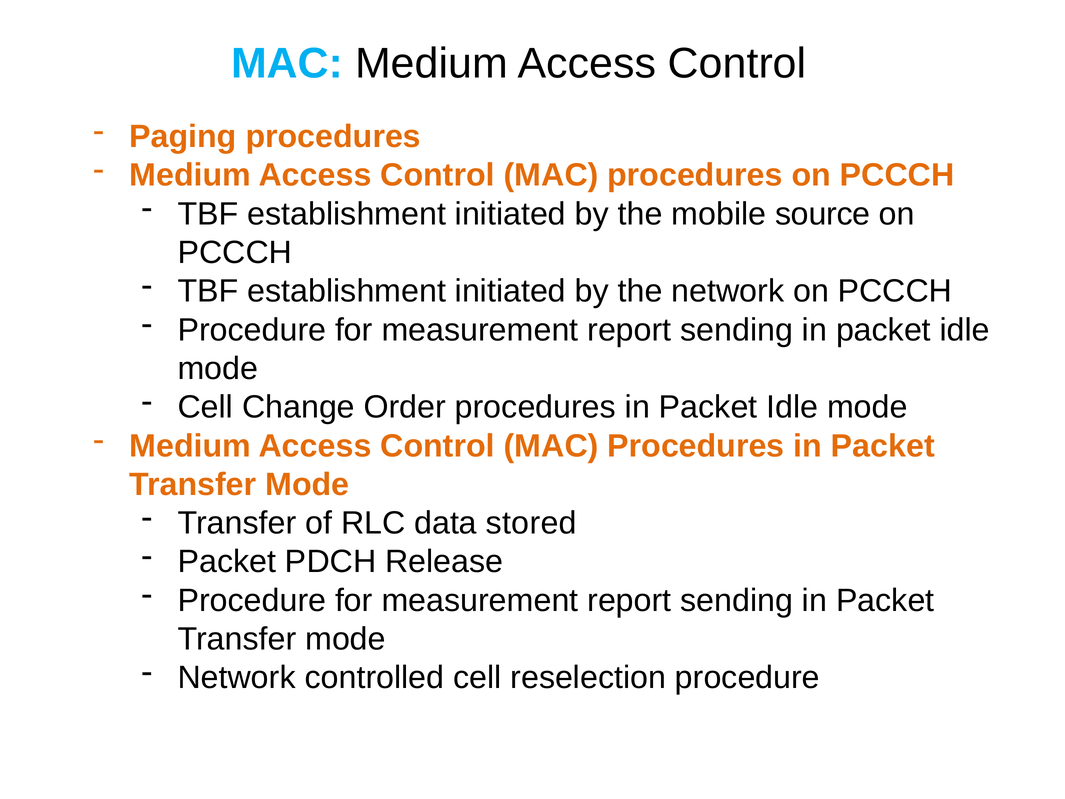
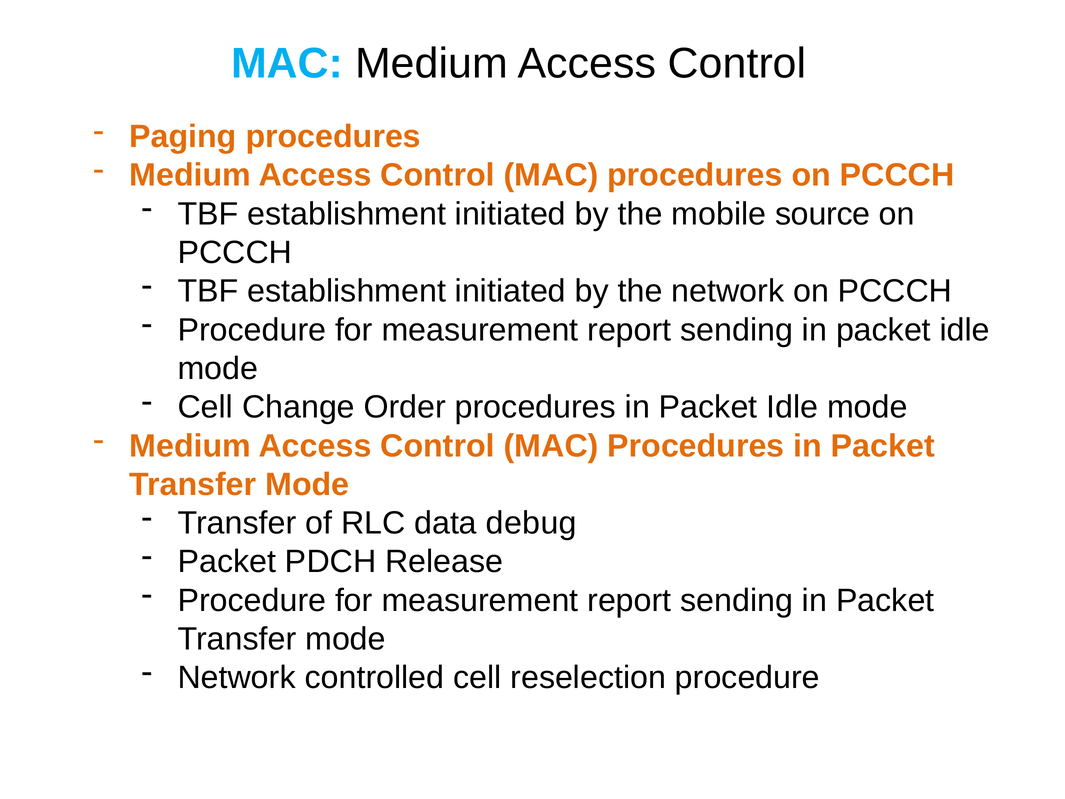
stored: stored -> debug (531, 523)
